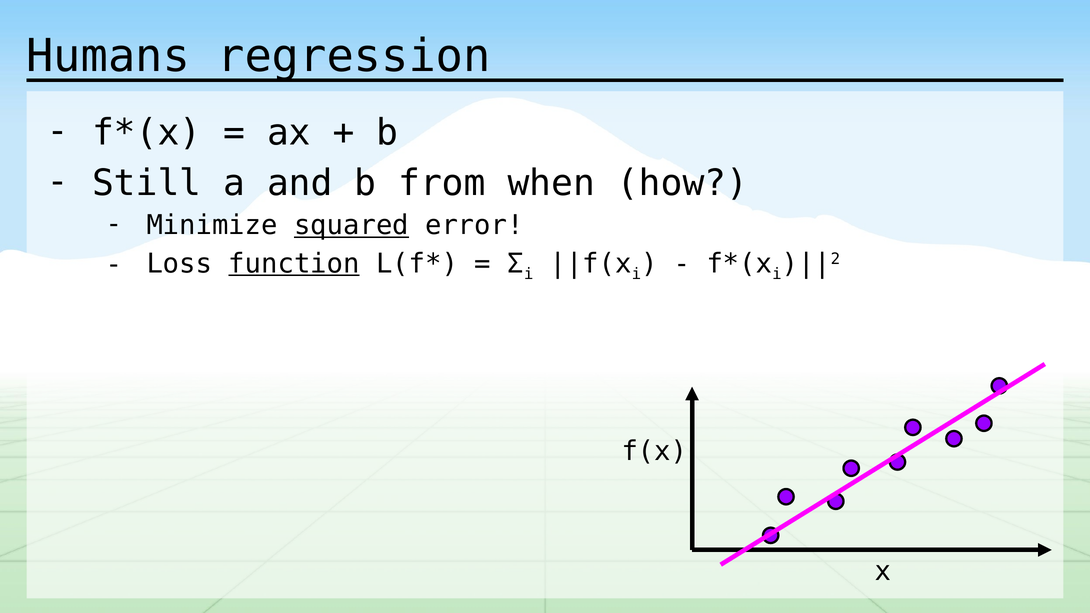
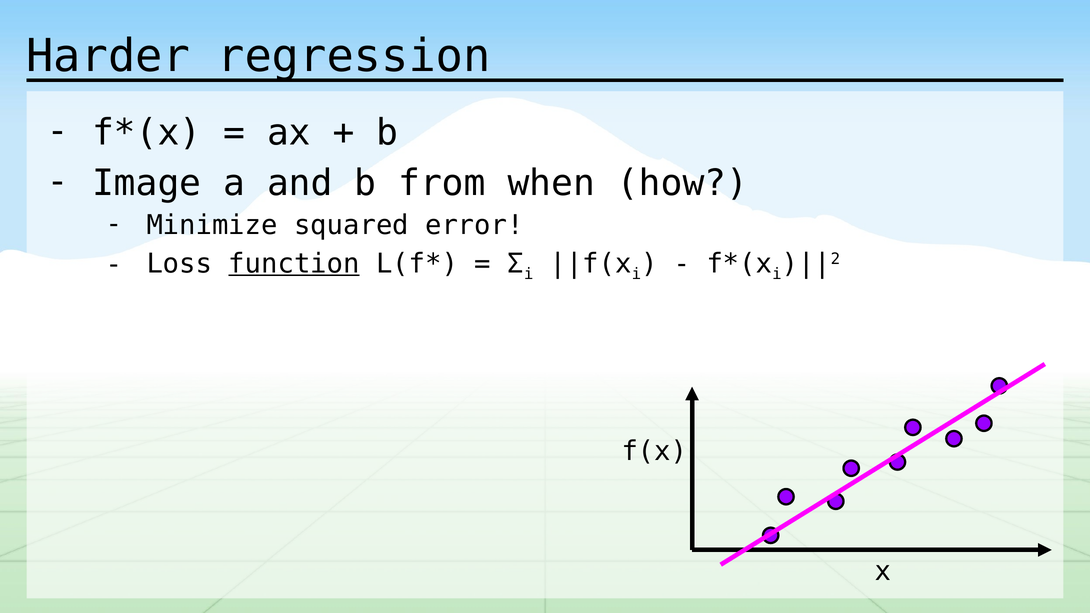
Humans: Humans -> Harder (108, 56)
Still: Still -> Image (147, 183)
squared underline: present -> none (351, 225)
